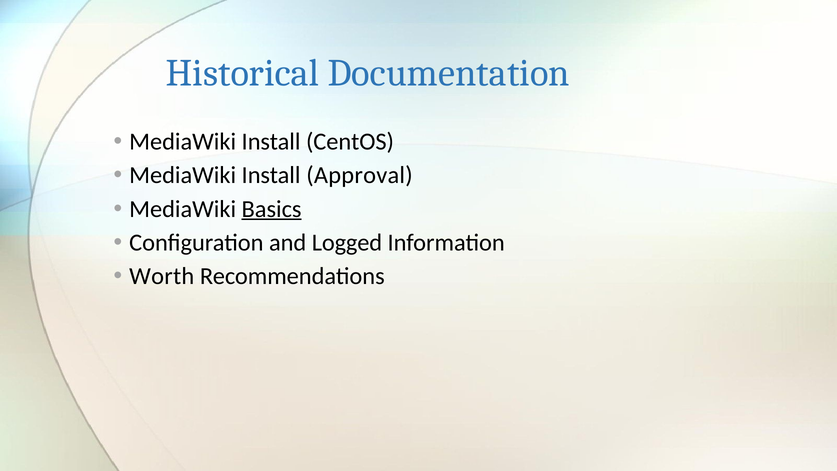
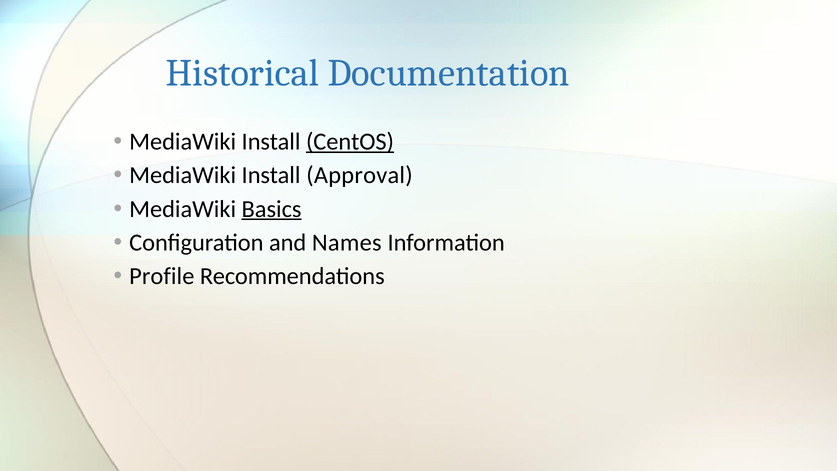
CentOS underline: none -> present (350, 142)
Logged: Logged -> Names (347, 243)
Worth: Worth -> Profile (162, 276)
